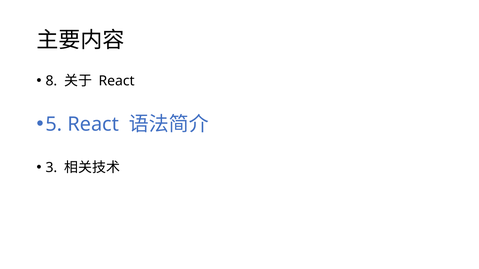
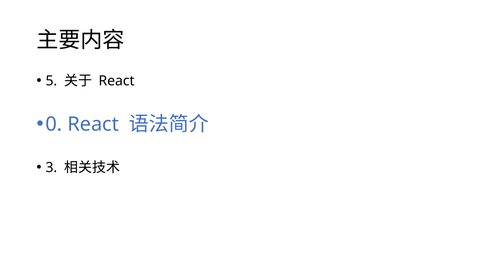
8: 8 -> 5 (51, 81)
5: 5 -> 0 (54, 124)
